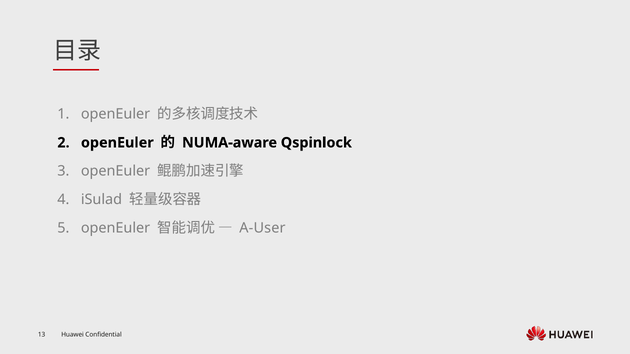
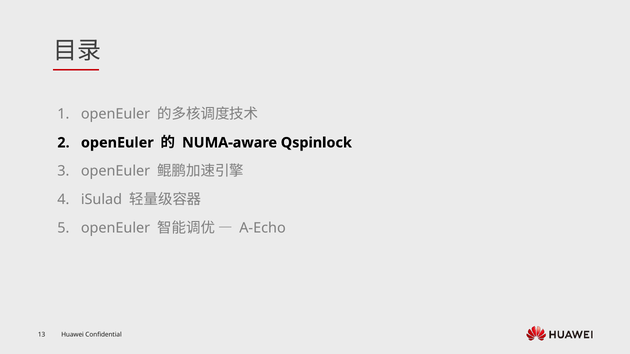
A-User: A-User -> A-Echo (263, 228)
